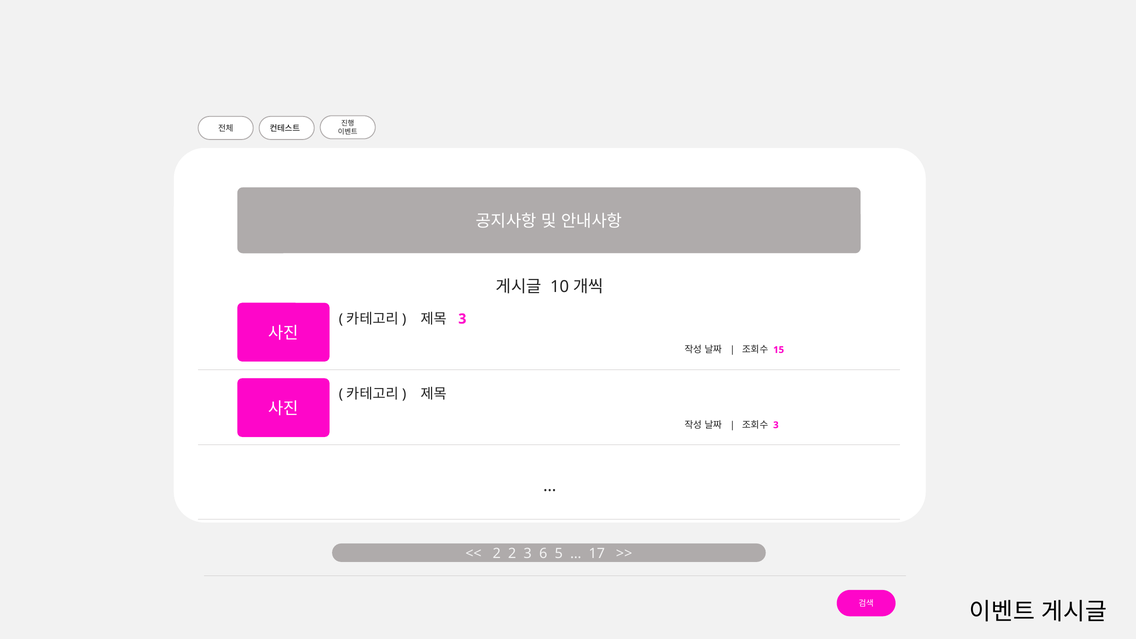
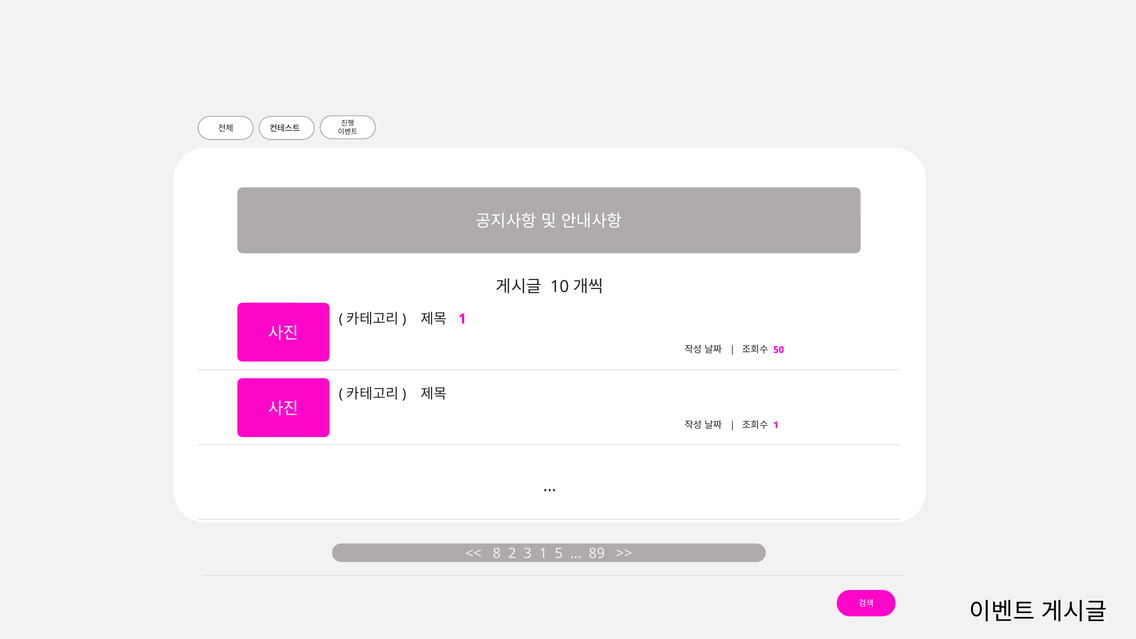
3: 3 -> 1 (462, 319)
15: 15 -> 50 (779, 350)
3: 3 -> 1 (776, 425)
2: 2 -> 8 (497, 554)
3 6: 6 -> 1 (543, 554)
17: 17 -> 89 (597, 554)
